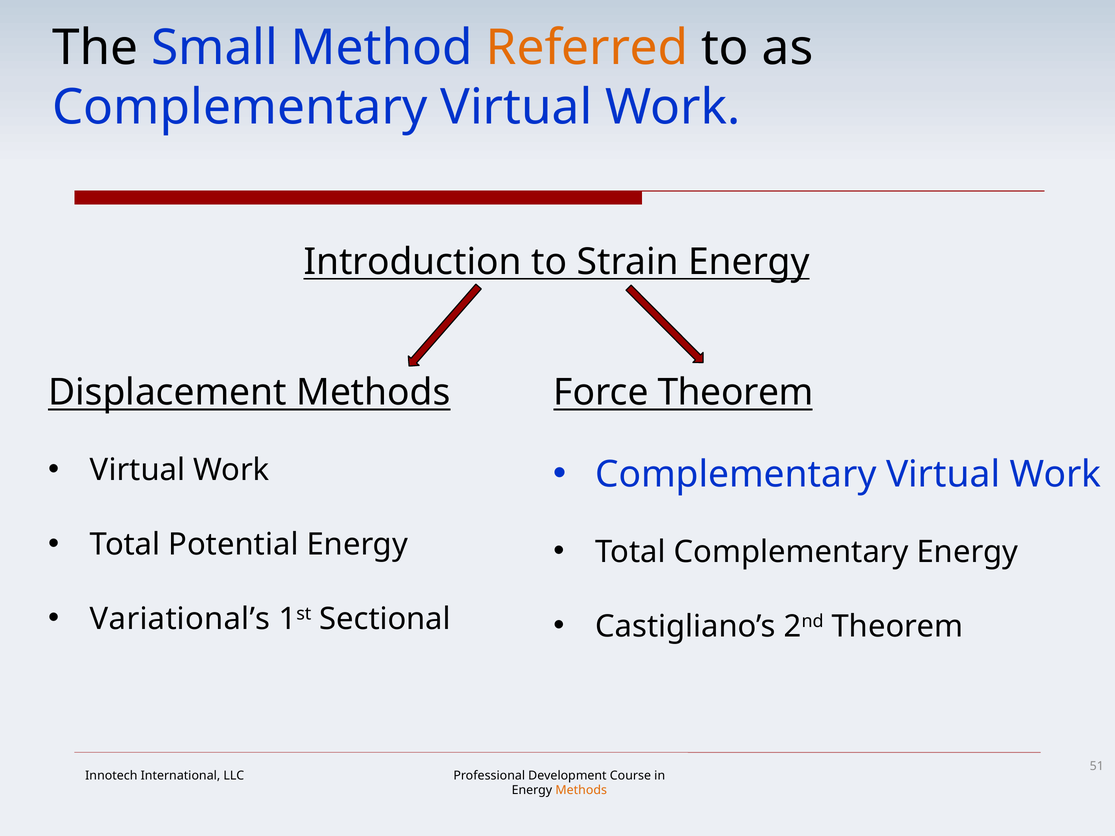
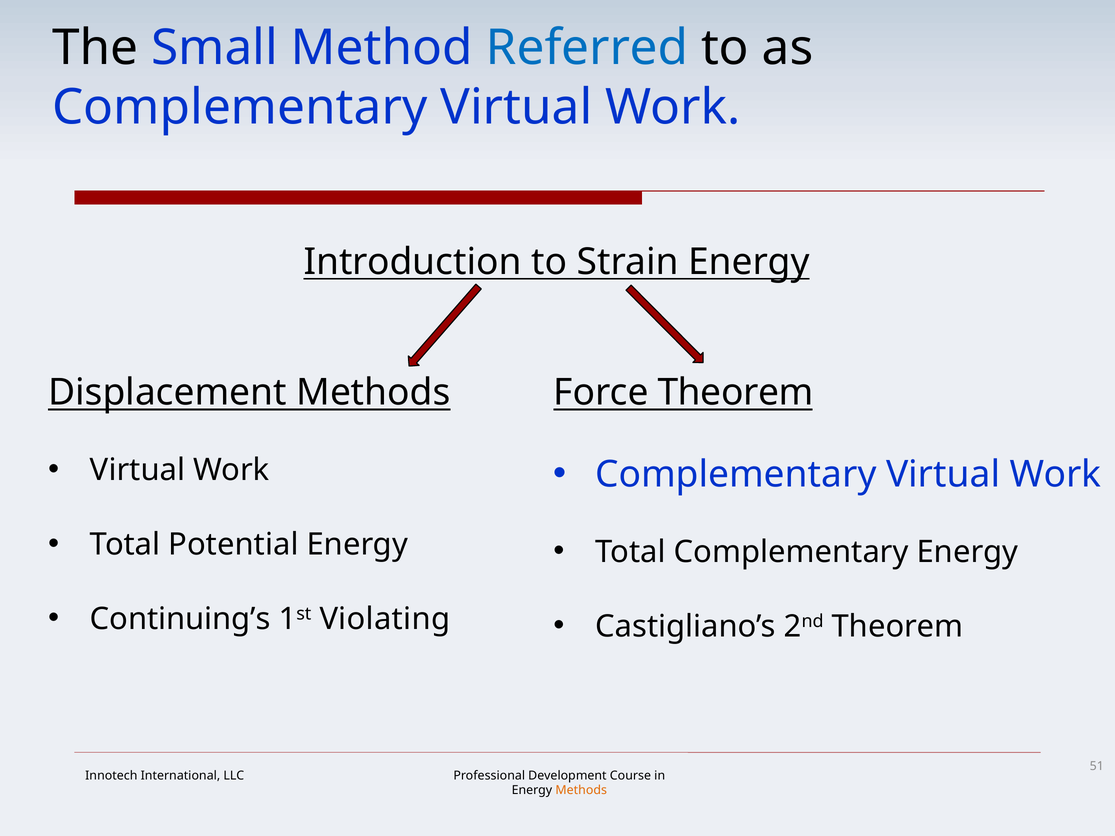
Referred colour: orange -> blue (587, 48)
Variational’s: Variational’s -> Continuing’s (180, 619)
Sectional: Sectional -> Violating (385, 619)
